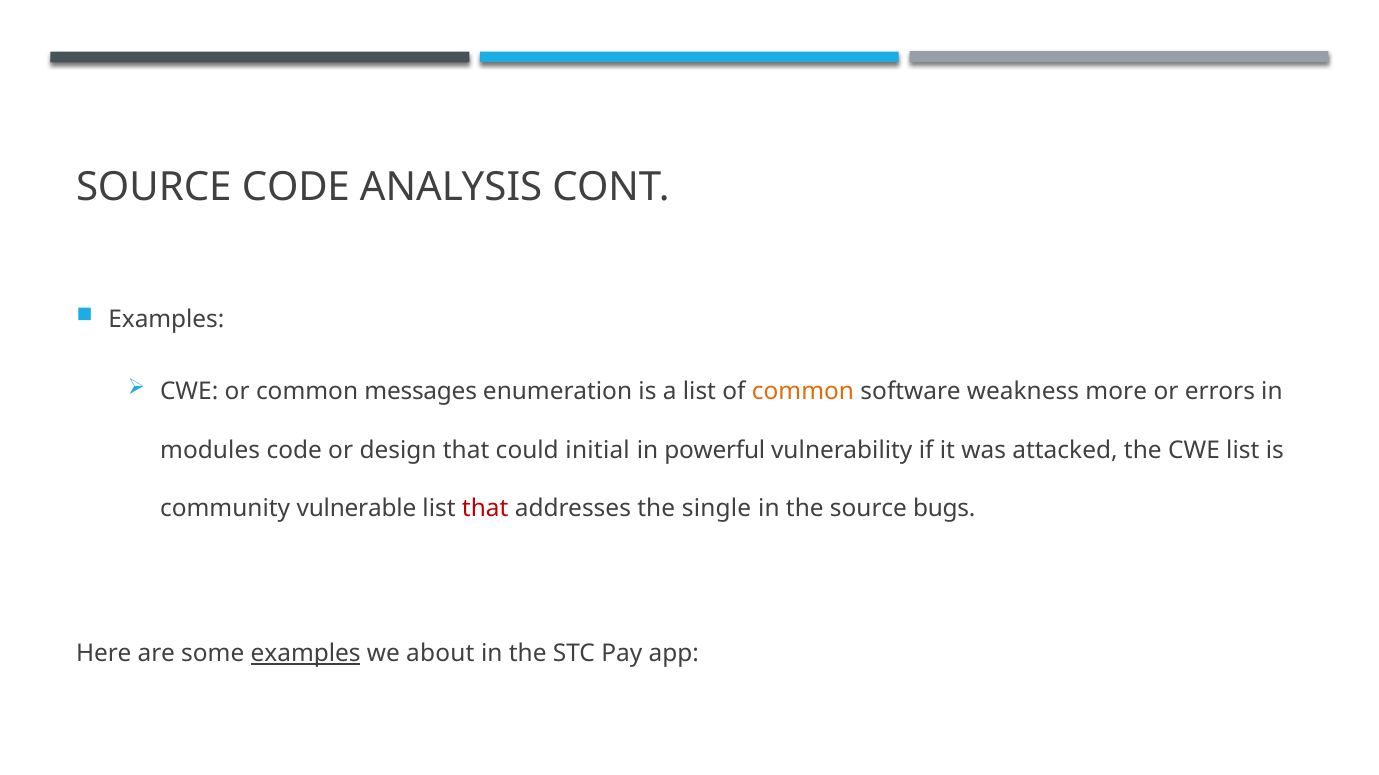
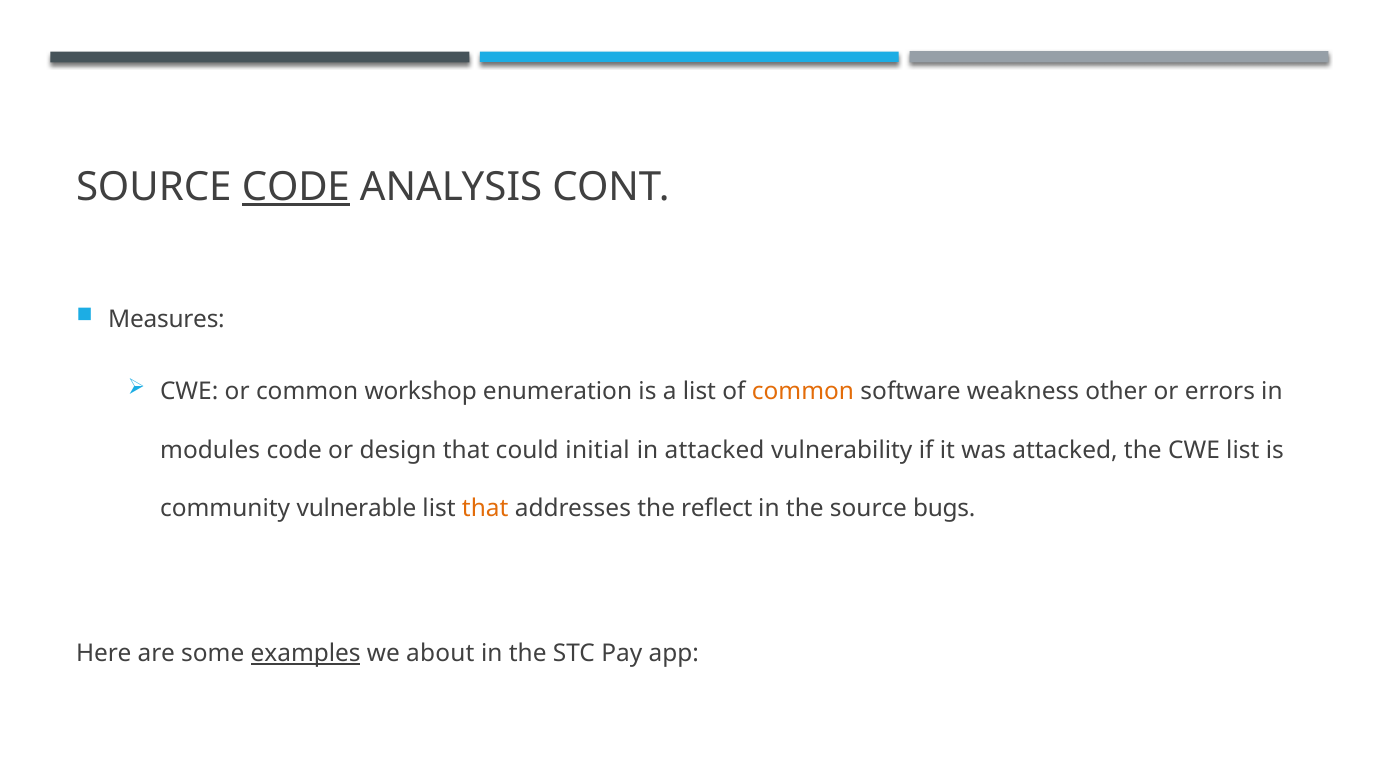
CODE underline: none -> present (296, 187)
Examples: Examples -> Measures (166, 319)
messages: messages -> workshop (421, 392)
more: more -> other (1116, 392)
in powerful: powerful -> attacked (715, 450)
that colour: red -> orange (485, 509)
single: single -> reflect (717, 509)
